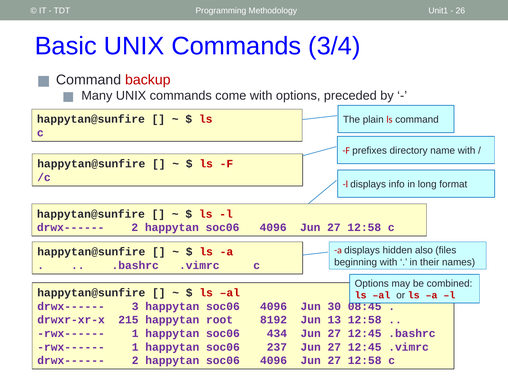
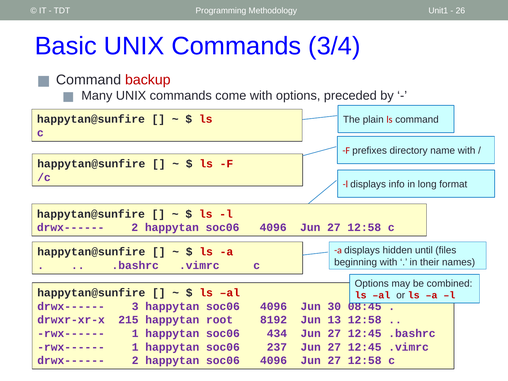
also: also -> until (424, 250)
